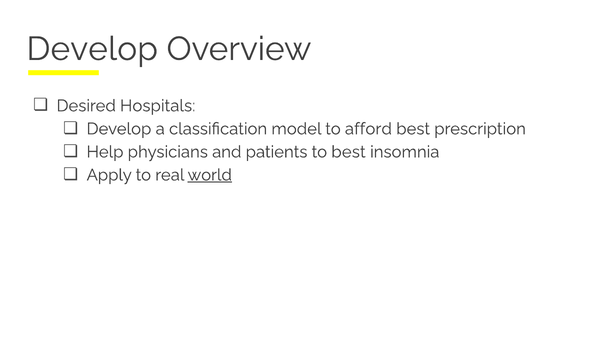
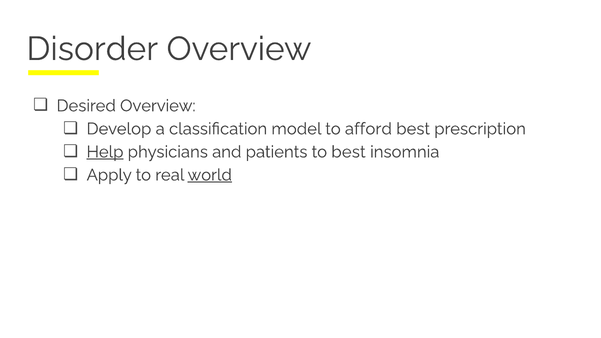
Develop: Develop -> Disorder (92, 49)
Desired Hospitals: Hospitals -> Overview (158, 106)
Help underline: none -> present (105, 152)
